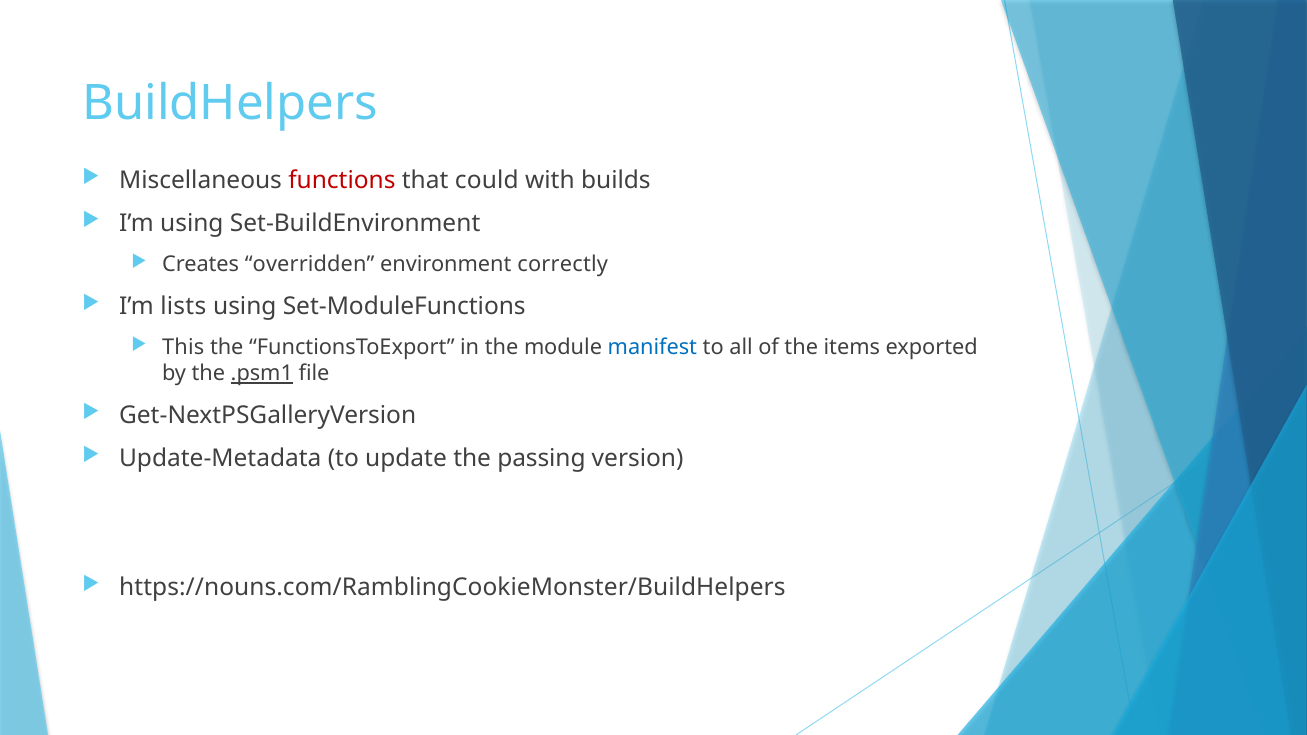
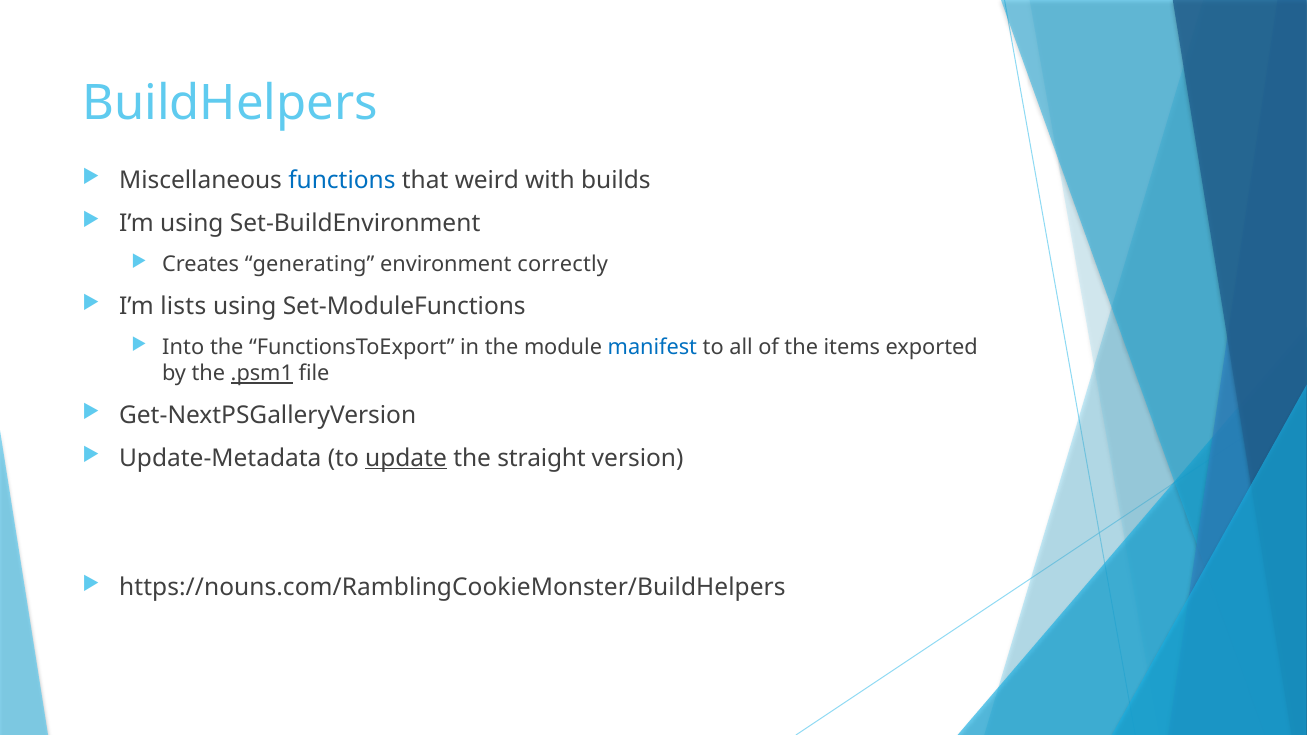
functions colour: red -> blue (342, 181)
could: could -> weird (487, 181)
overridden: overridden -> generating (310, 265)
This: This -> Into (183, 348)
update underline: none -> present (406, 458)
passing: passing -> straight (542, 458)
